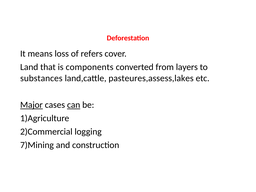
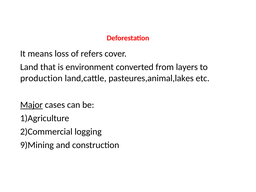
components: components -> environment (90, 67)
substances: substances -> production (41, 78)
pasteures,assess,lakes: pasteures,assess,lakes -> pasteures,animal,lakes (151, 78)
can underline: present -> none (74, 105)
7)Mining: 7)Mining -> 9)Mining (37, 145)
